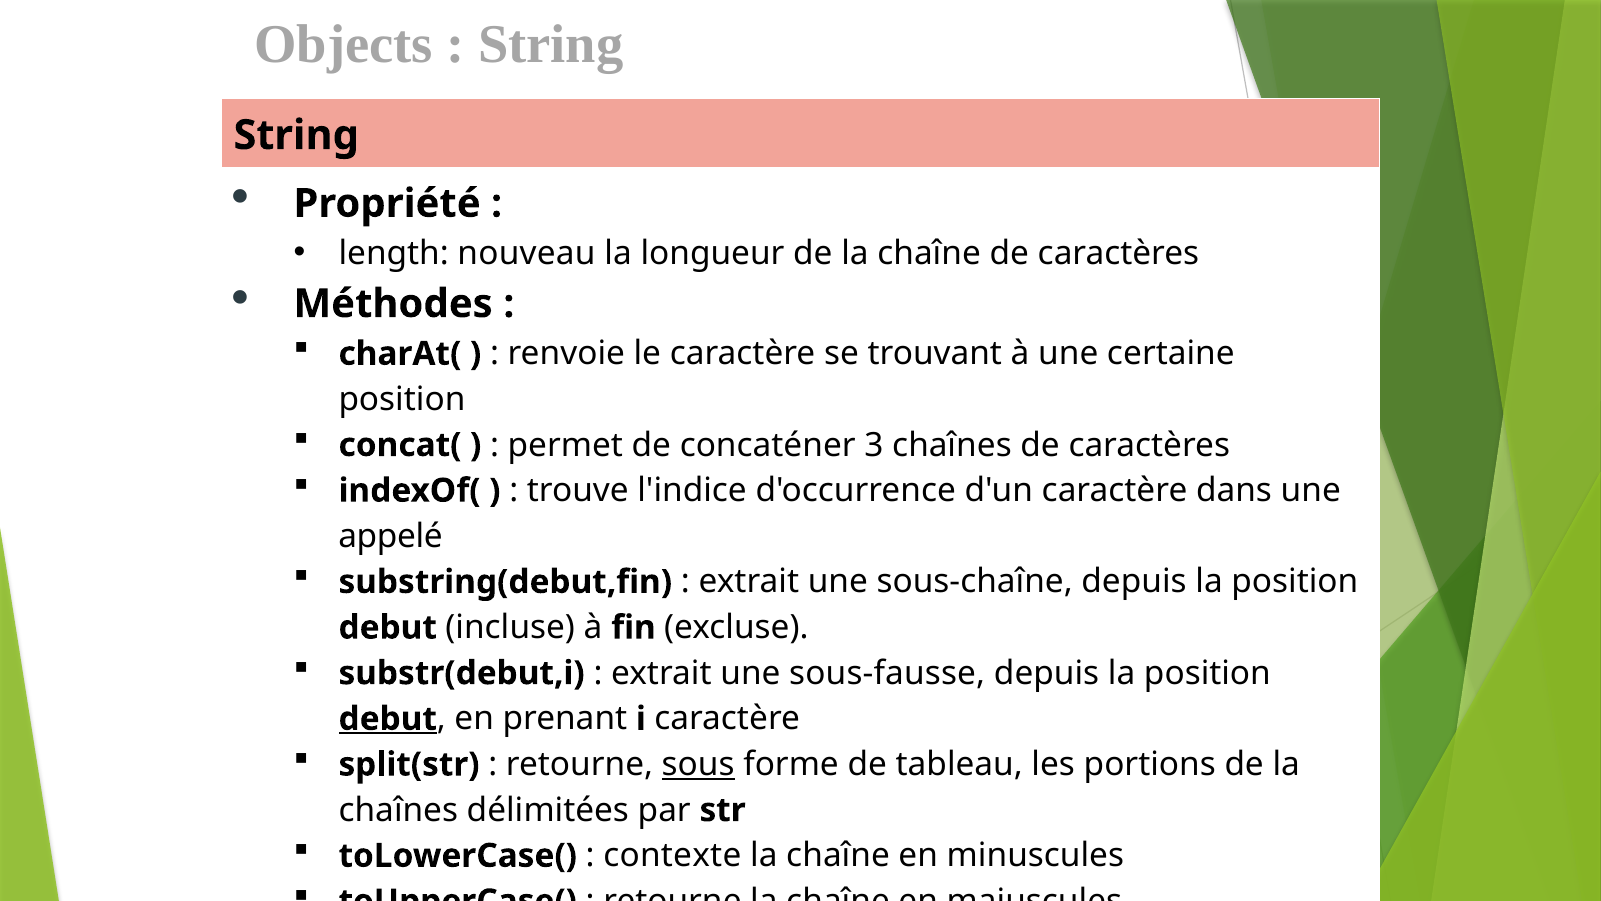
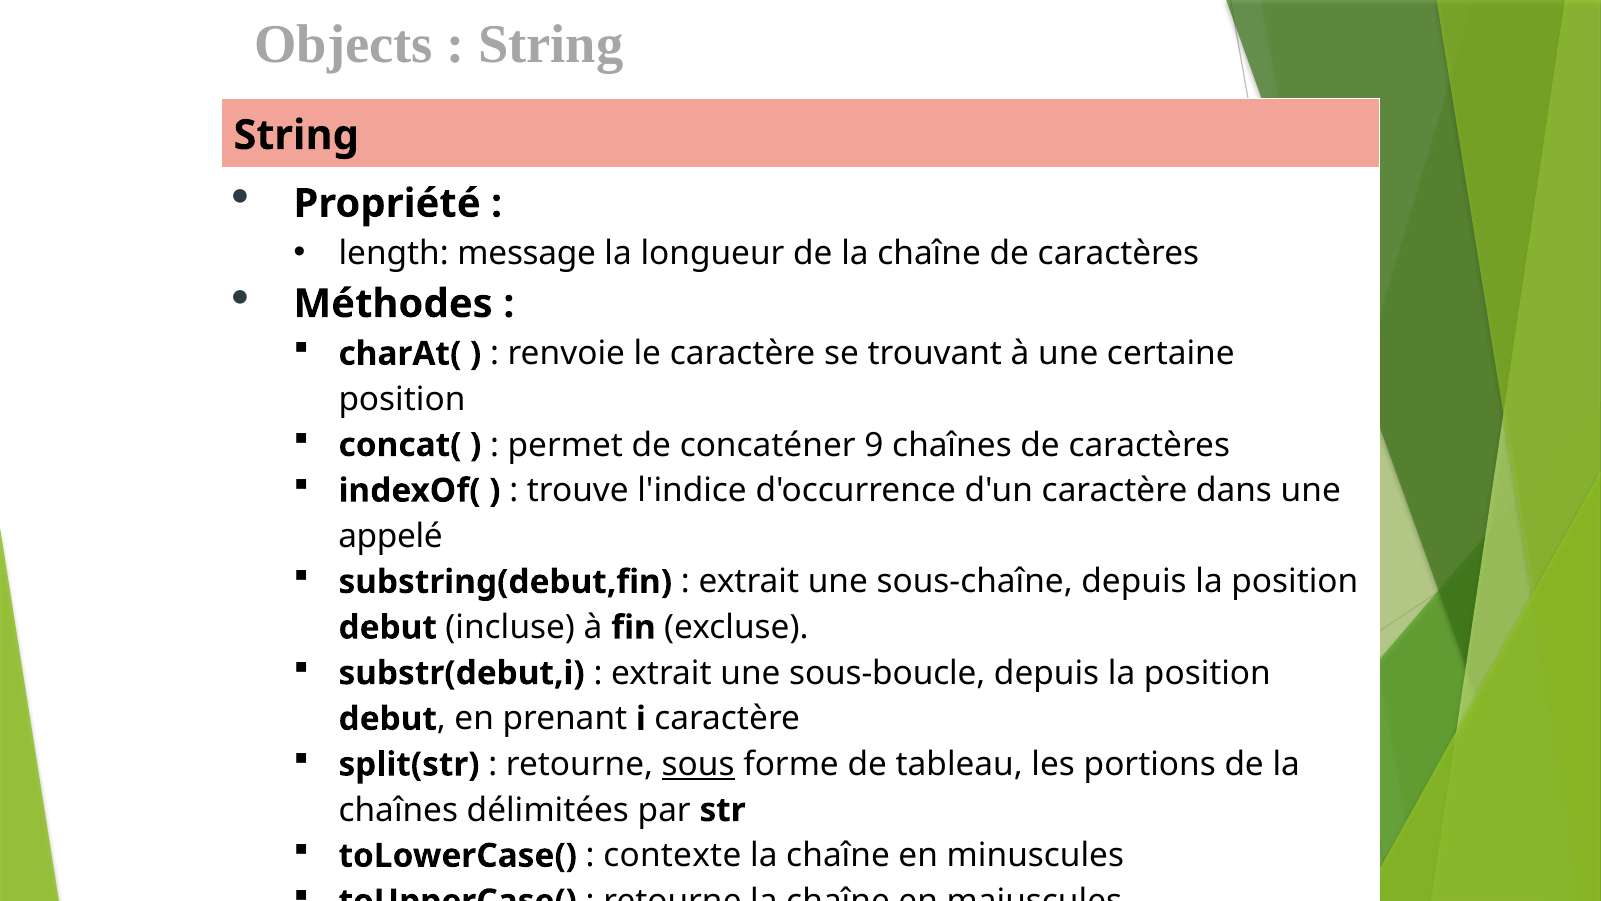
nouveau: nouveau -> message (527, 253)
3: 3 -> 9 (874, 445)
sous-fausse: sous-fausse -> sous-boucle (887, 673)
debut underline: present -> none (388, 719)
